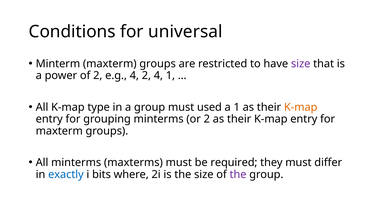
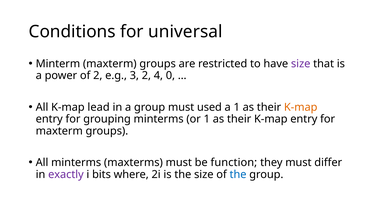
e.g 4: 4 -> 3 (134, 75)
4 1: 1 -> 0 (170, 75)
type: type -> lead (99, 107)
or 2: 2 -> 1 (207, 119)
required: required -> function (234, 162)
exactly colour: blue -> purple (66, 174)
the colour: purple -> blue (238, 174)
